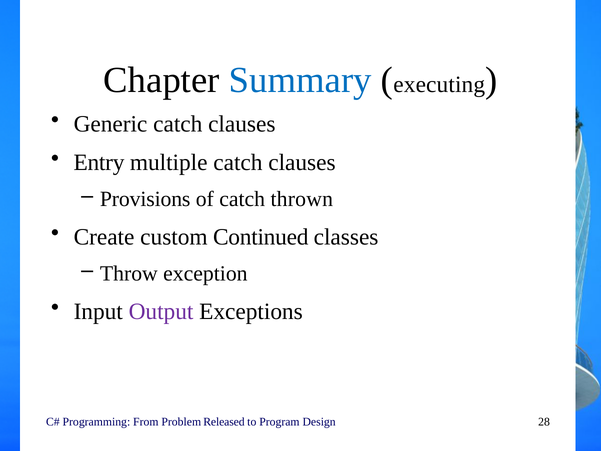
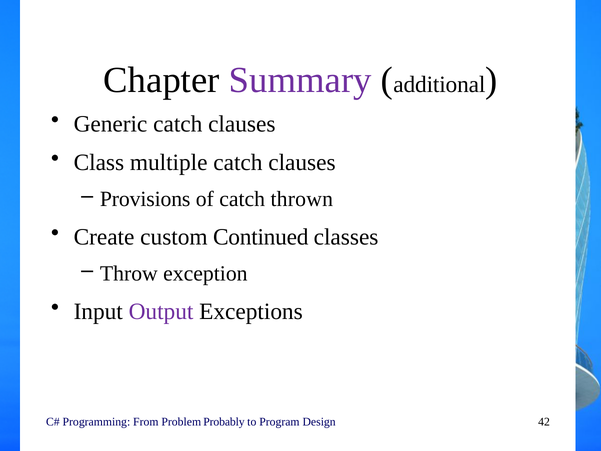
Summary colour: blue -> purple (300, 80)
executing: executing -> additional (439, 85)
Entry: Entry -> Class (99, 162)
Released: Released -> Probably (224, 422)
28: 28 -> 42 (544, 422)
